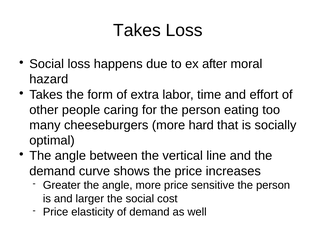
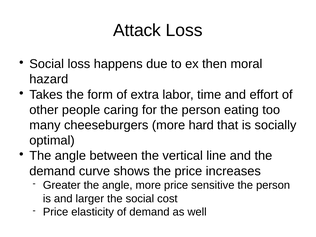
Takes: Takes -> Attack (137, 30)
after: after -> then (215, 64)
